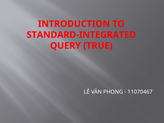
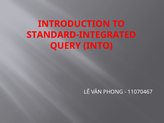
TRUE: TRUE -> INTO (98, 46)
